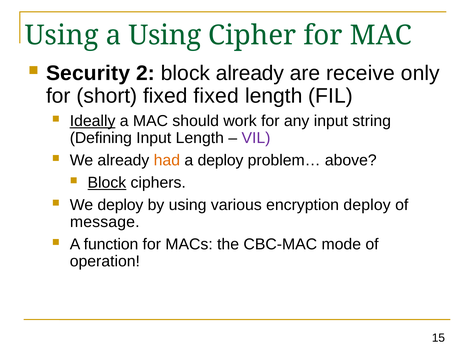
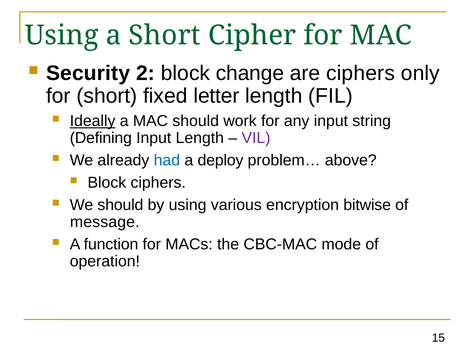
a Using: Using -> Short (165, 35)
block already: already -> change (250, 73)
are receive: receive -> ciphers (360, 73)
fixed fixed: fixed -> letter (216, 96)
had colour: orange -> blue (167, 161)
Block underline: present -> none (107, 183)
We deploy: deploy -> should (120, 205)
encryption deploy: deploy -> bitwise (367, 205)
